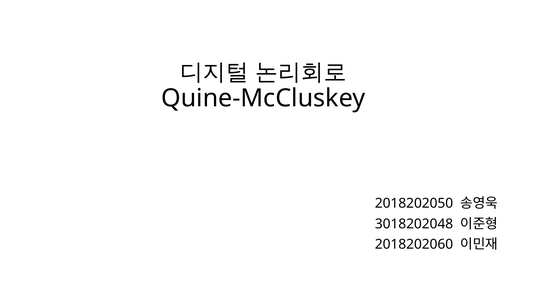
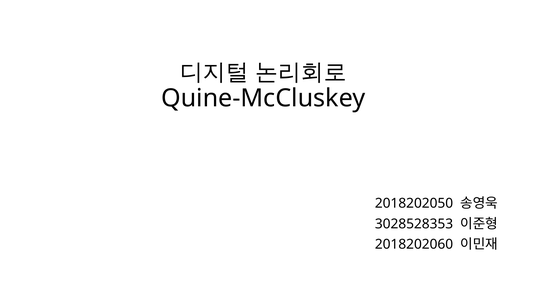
3018202048: 3018202048 -> 3028528353 (414, 224)
